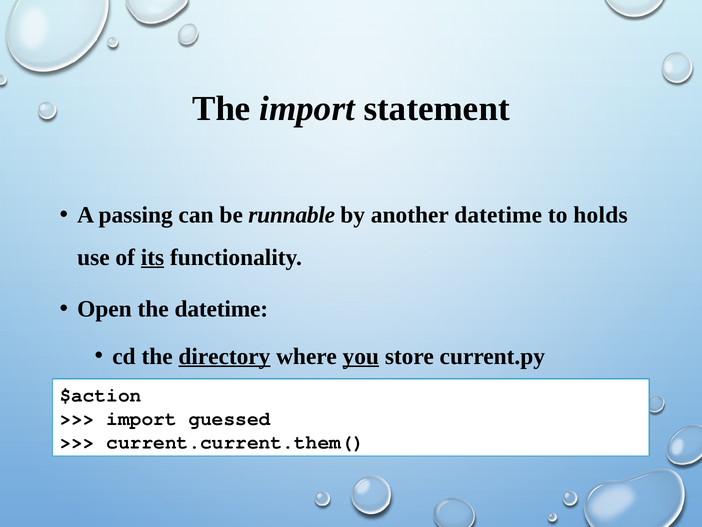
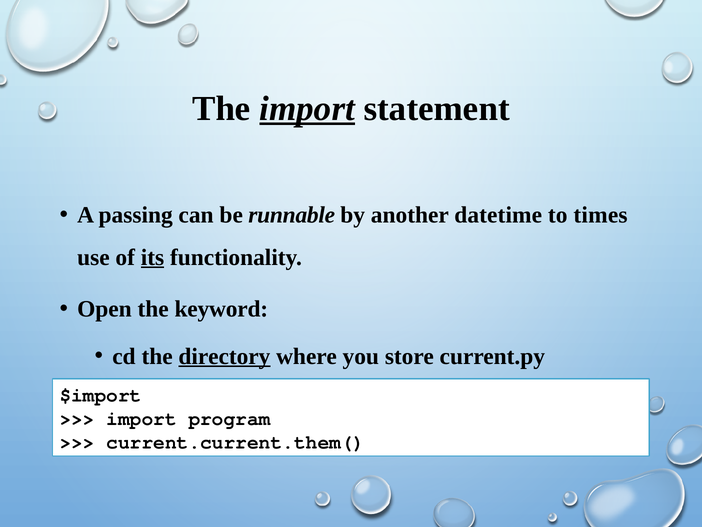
import underline: none -> present (307, 109)
holds: holds -> times (600, 215)
the datetime: datetime -> keyword (221, 309)
you underline: present -> none (361, 356)
$action: $action -> $import (101, 395)
guessed: guessed -> program (230, 418)
